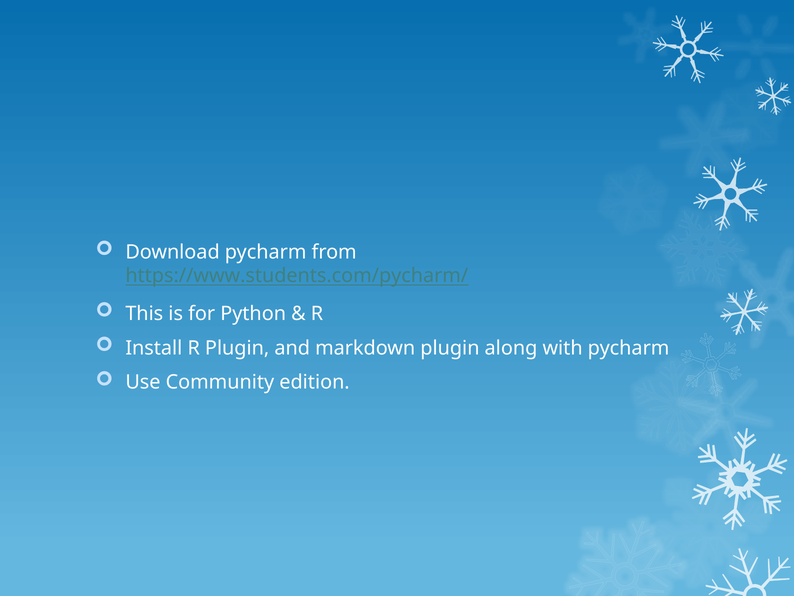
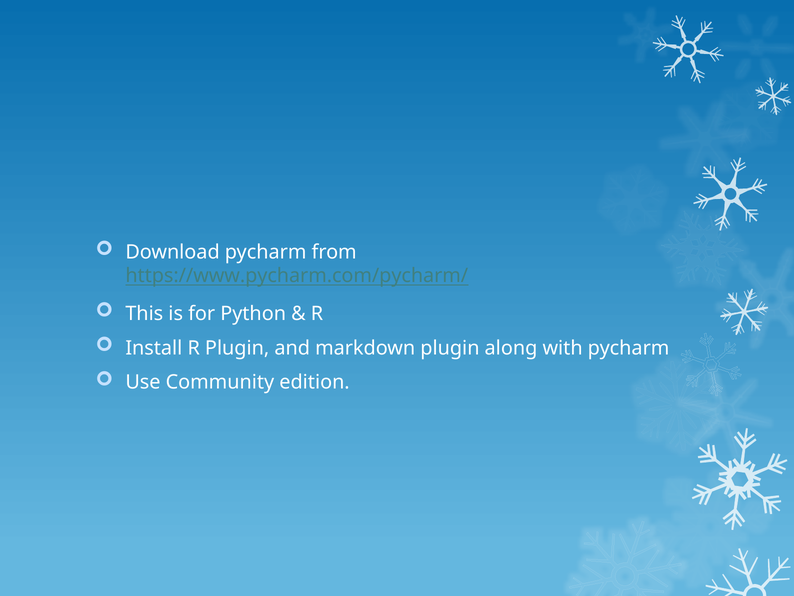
https://www.students.com/pycharm/: https://www.students.com/pycharm/ -> https://www.pycharm.com/pycharm/ (297, 276)
